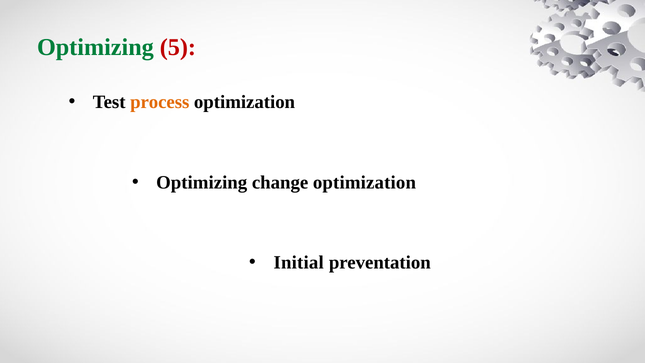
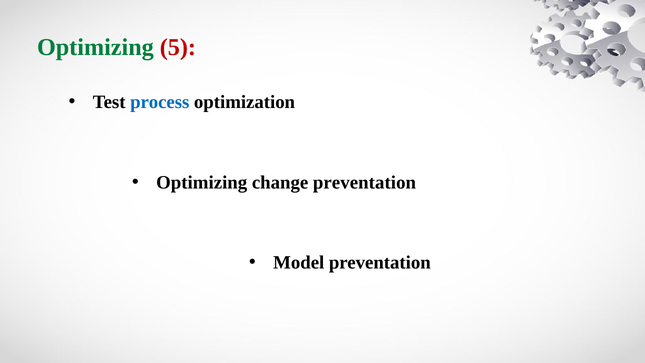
process colour: orange -> blue (160, 102)
change optimization: optimization -> preventation (364, 182)
Initial: Initial -> Model (299, 263)
